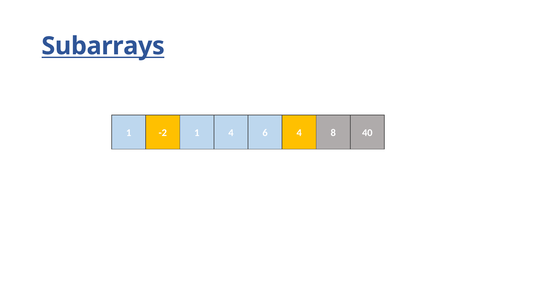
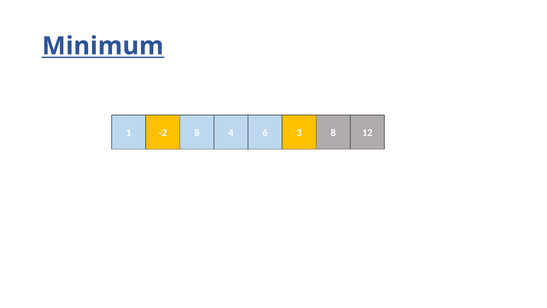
Subarrays: Subarrays -> Minimum (103, 46)
-2 1: 1 -> 8 (197, 133)
6 4: 4 -> 3 (299, 133)
40: 40 -> 12 (367, 133)
